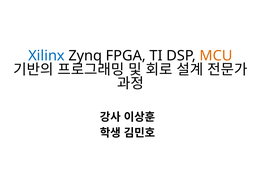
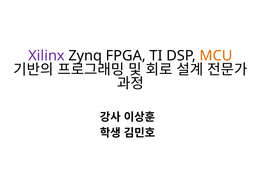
Xilinx colour: blue -> purple (46, 56)
